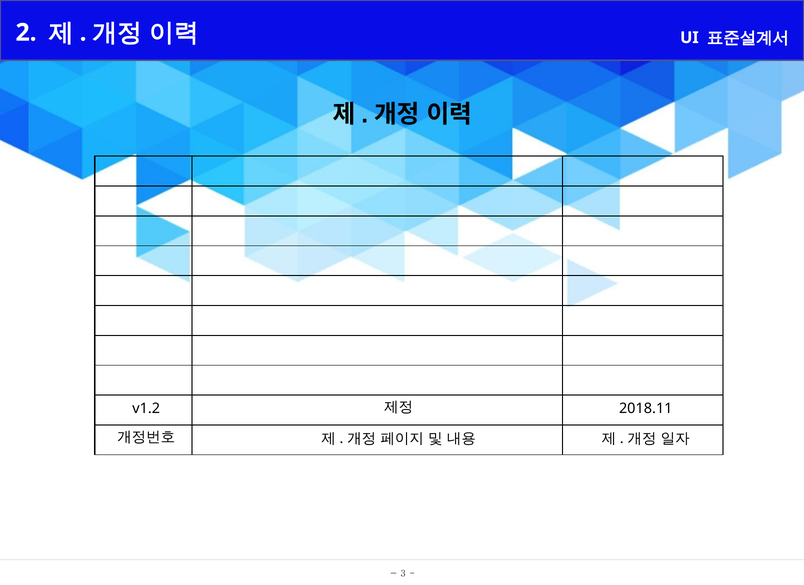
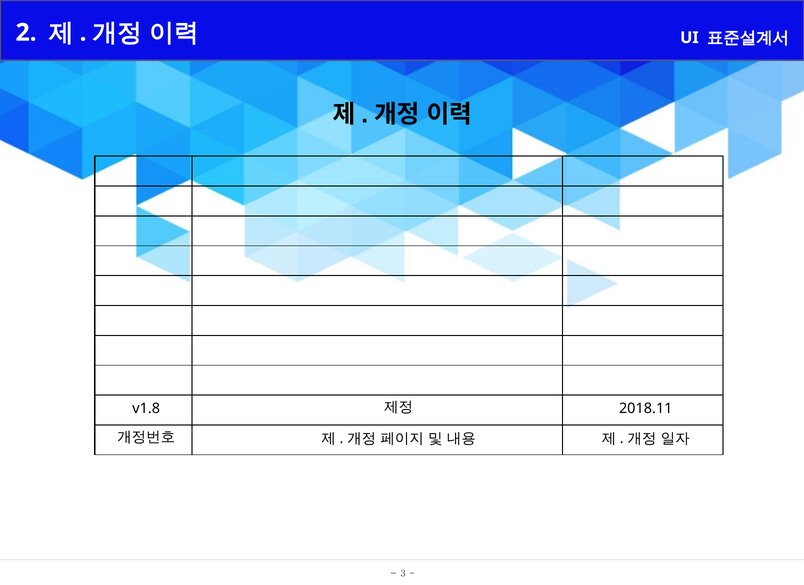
v1.2: v1.2 -> v1.8 (146, 408)
